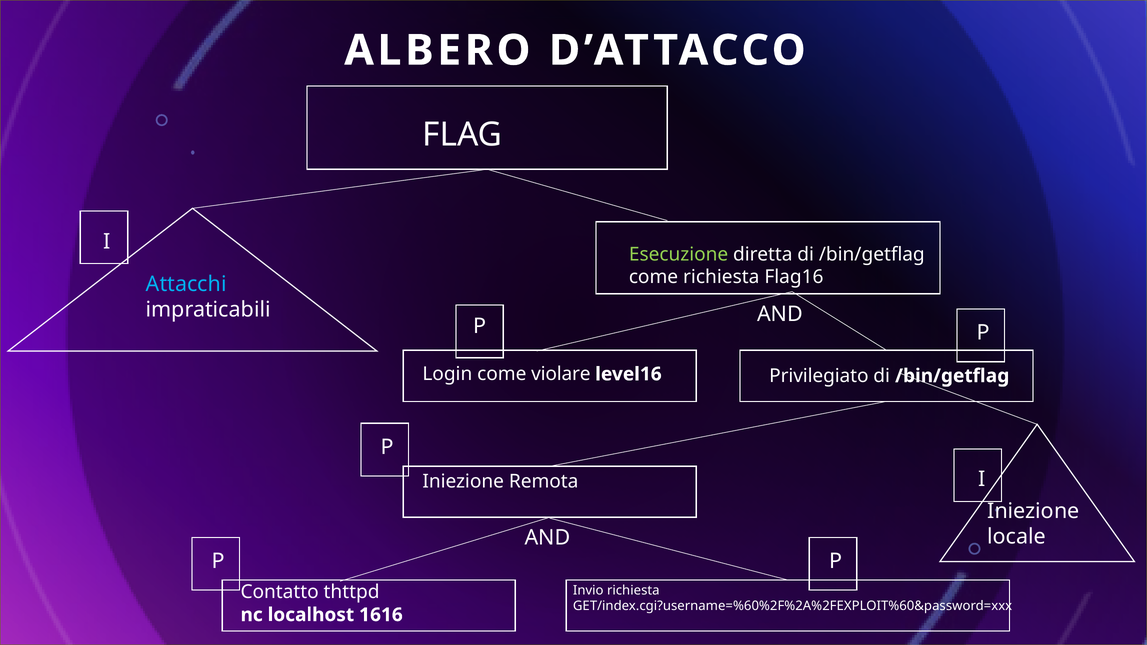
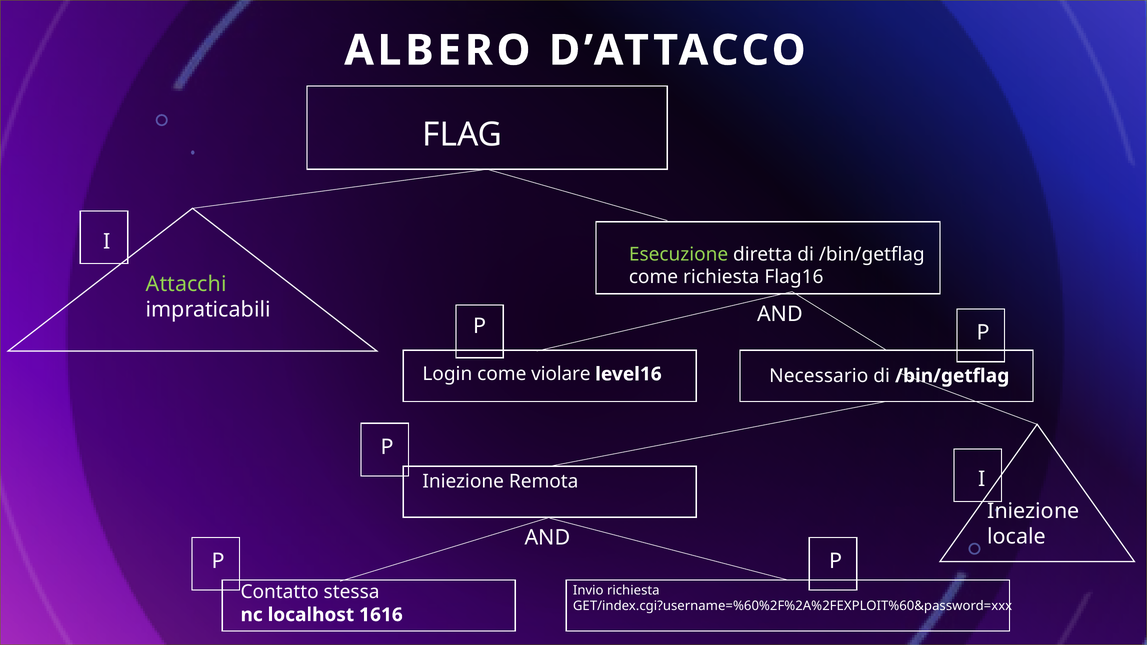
Attacchi colour: light blue -> light green (186, 284)
Privilegiato: Privilegiato -> Necessario (819, 376)
thttpd: thttpd -> stessa (352, 592)
